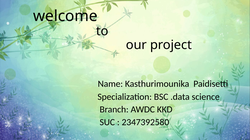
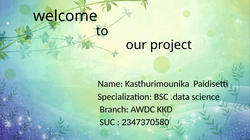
2347392580: 2347392580 -> 2347370580 (145, 123)
